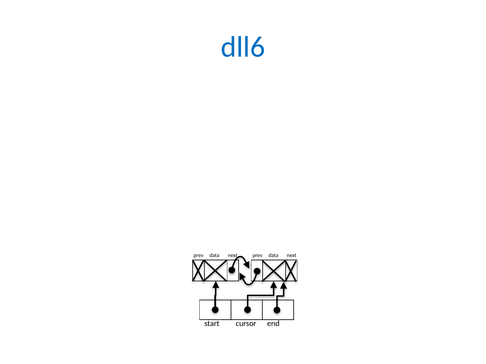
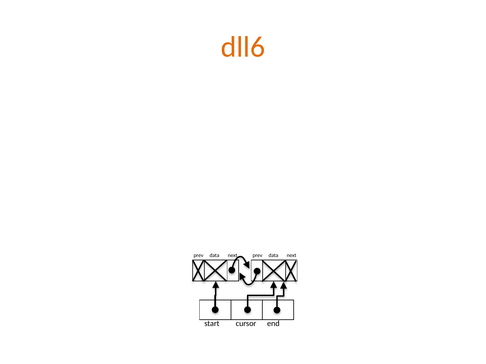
dll6 colour: blue -> orange (243, 47)
